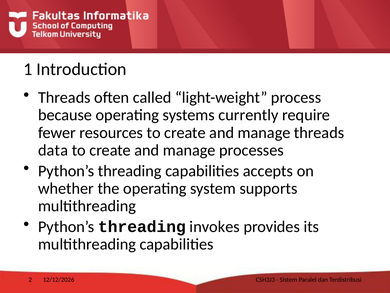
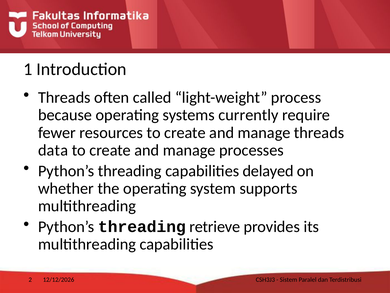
accepts: accepts -> delayed (268, 171)
invokes: invokes -> retrieve (215, 226)
